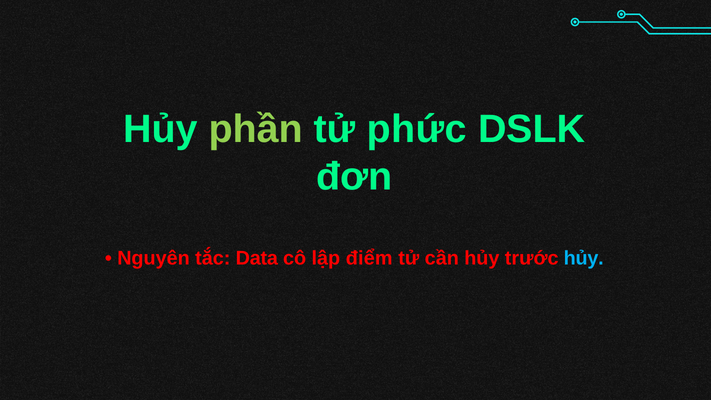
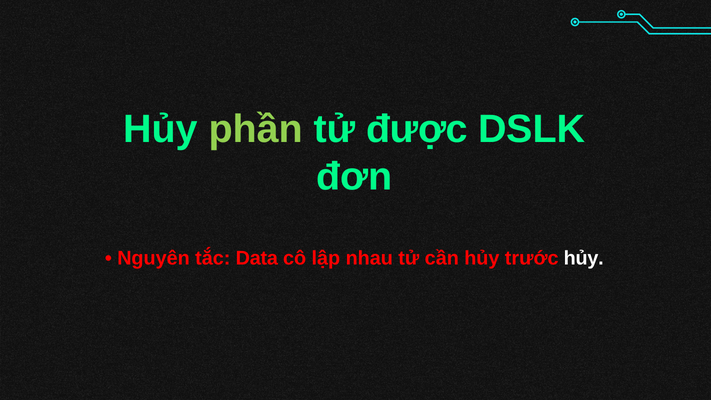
phức: phức -> được (417, 129)
điểm: điểm -> nhau (369, 258)
hủy colour: light blue -> white (584, 258)
